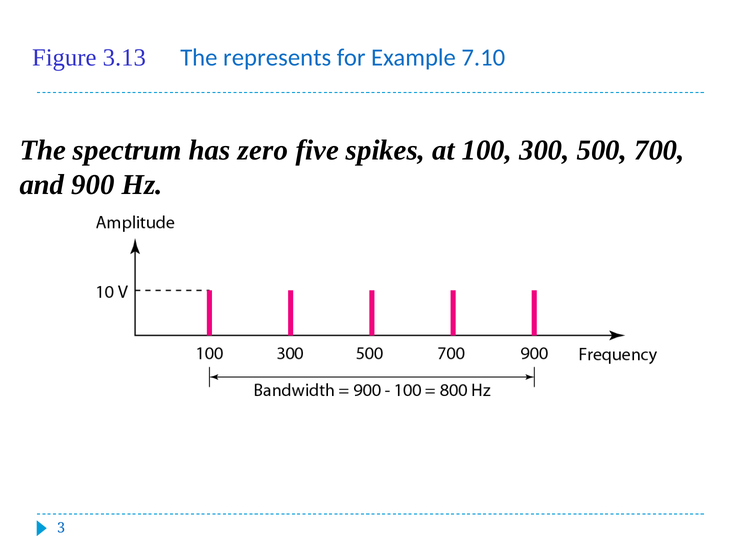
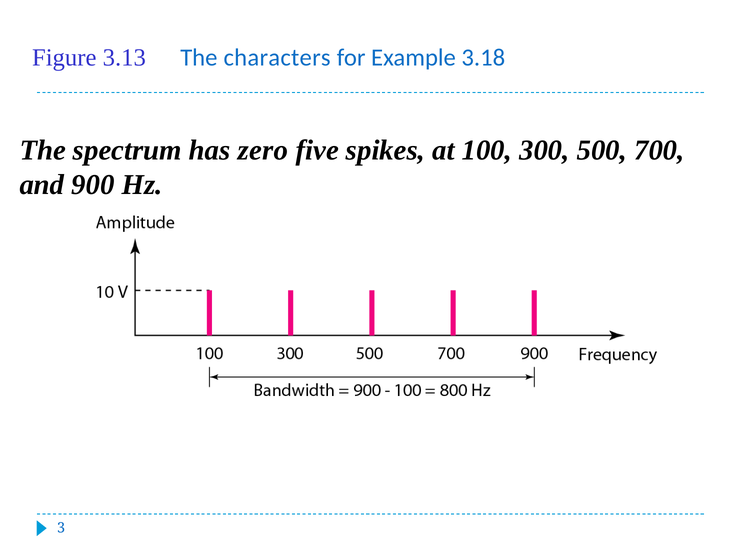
represents: represents -> characters (277, 58)
7.10: 7.10 -> 3.18 (483, 58)
